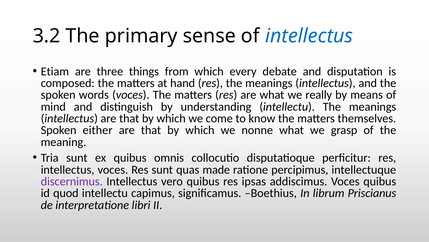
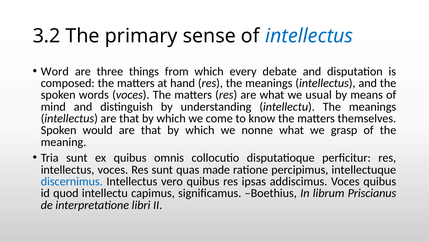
Etiam: Etiam -> Word (55, 71)
really: really -> usual (319, 95)
either: either -> would (98, 130)
discernimus colour: purple -> blue (72, 181)
